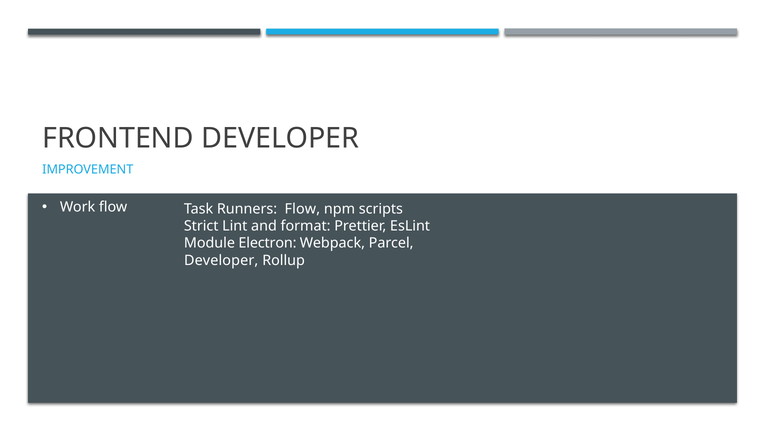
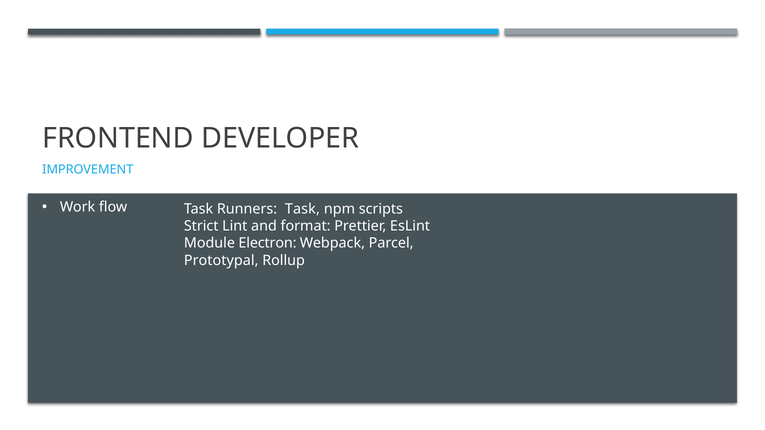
Runners Flow: Flow -> Task (302, 209)
Developer: Developer -> Prototypal (221, 261)
